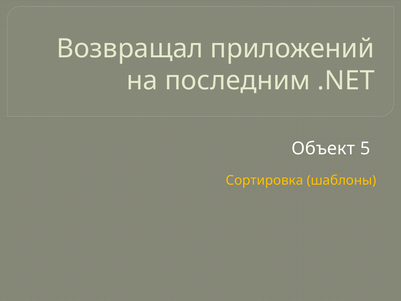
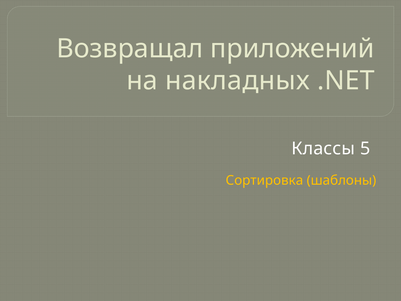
последним: последним -> накладных (237, 81)
Объект: Объект -> Классы (323, 149)
